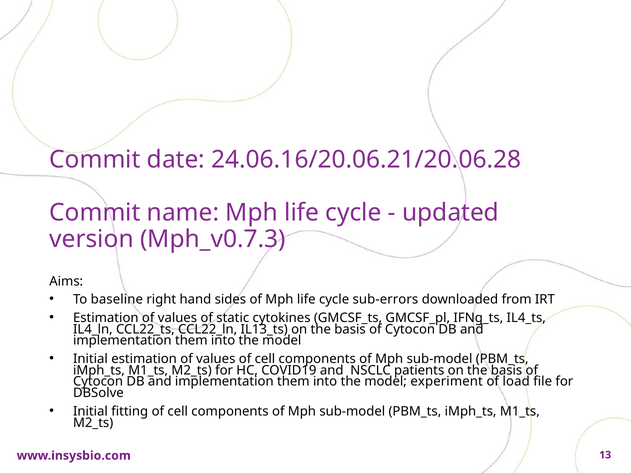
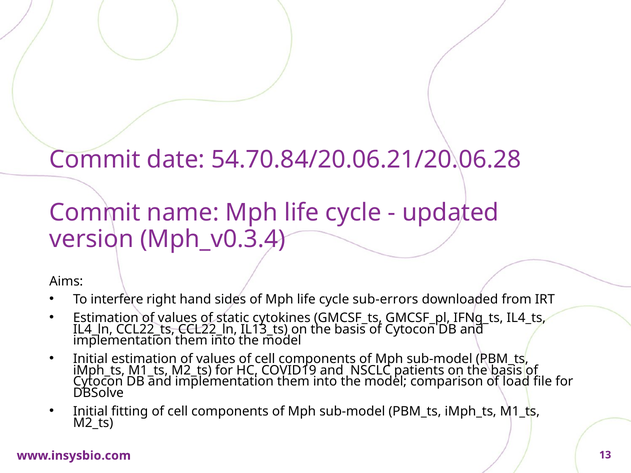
24.06.16/20.06.21/20.06.28: 24.06.16/20.06.21/20.06.28 -> 54.70.84/20.06.21/20.06.28 (366, 160)
Mph_v0.7.3: Mph_v0.7.3 -> Mph_v0.3.4 (213, 239)
baseline: baseline -> interfere (117, 300)
experiment: experiment -> comparison (447, 382)
